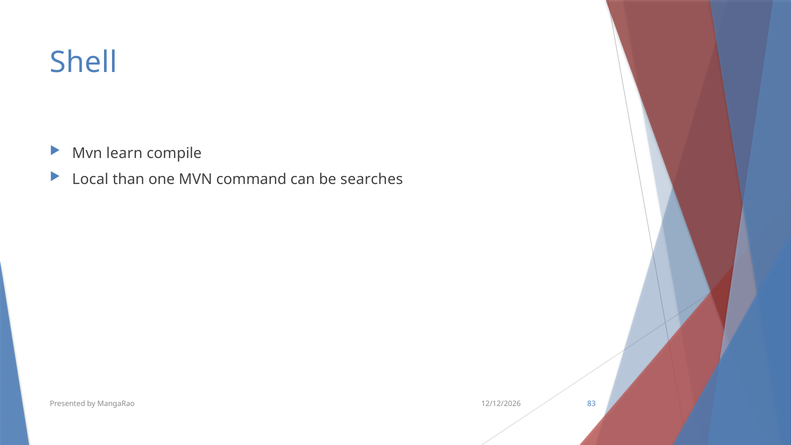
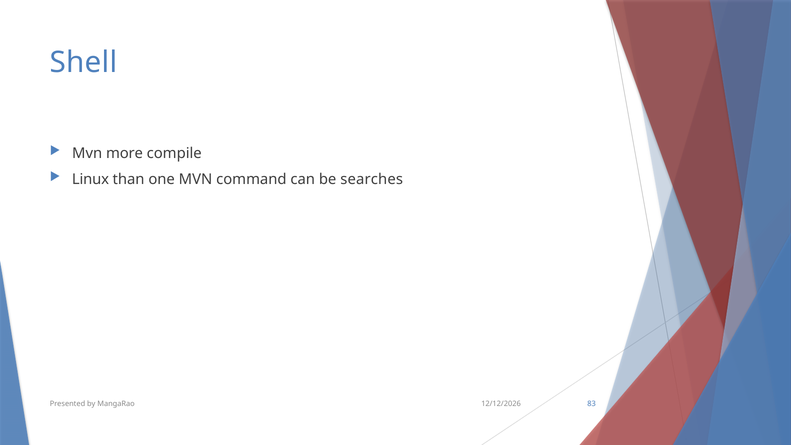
learn: learn -> more (125, 153)
Local: Local -> Linux (90, 179)
